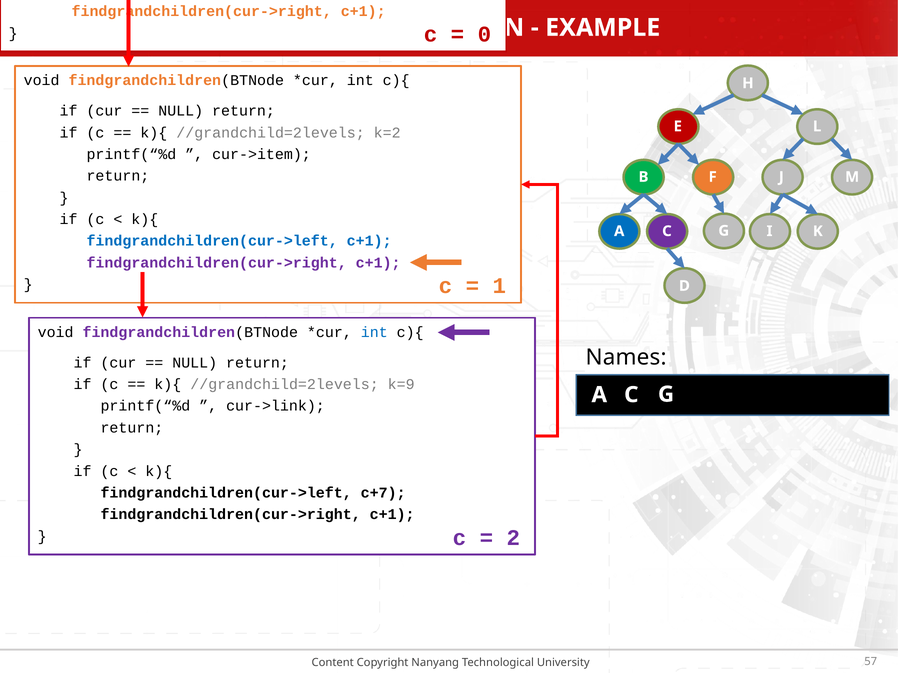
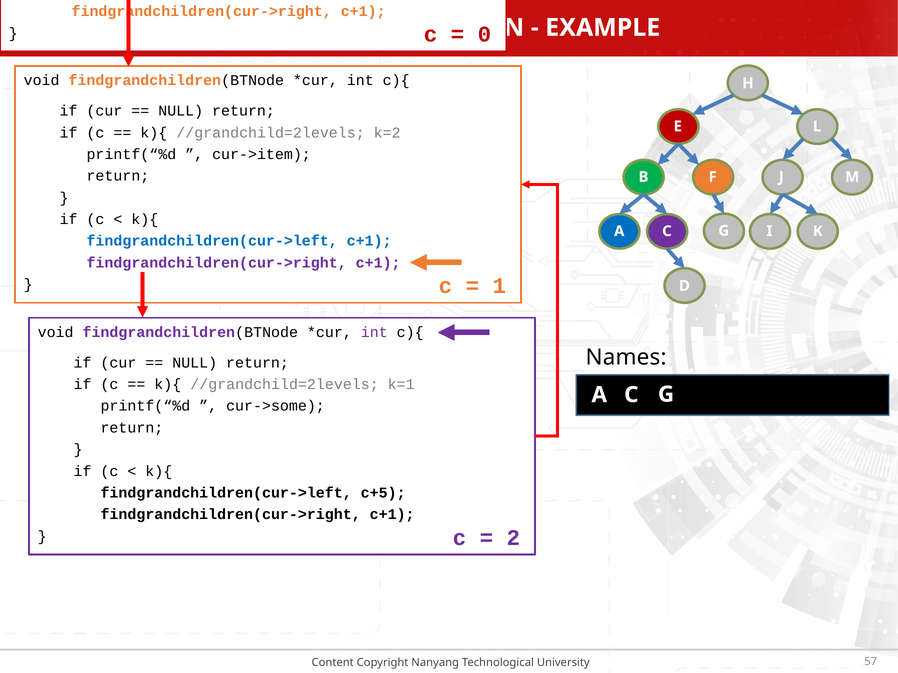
int colour: blue -> purple (374, 332)
k=9: k=9 -> k=1 (401, 385)
cur->link: cur->link -> cur->some (275, 406)
c+7: c+7 -> c+5 (383, 493)
